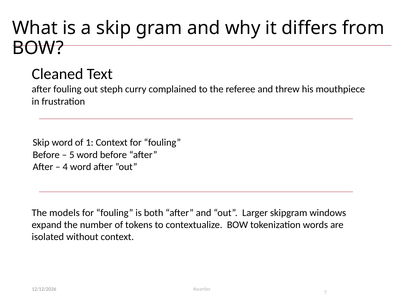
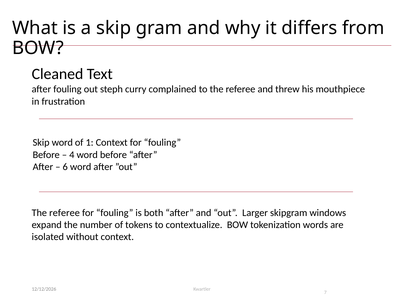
5: 5 -> 4 (72, 155)
4: 4 -> 6 (65, 167)
models: models -> referee (65, 213)
